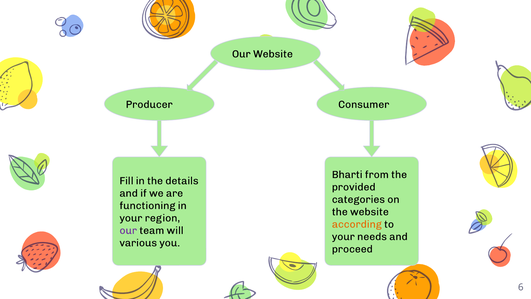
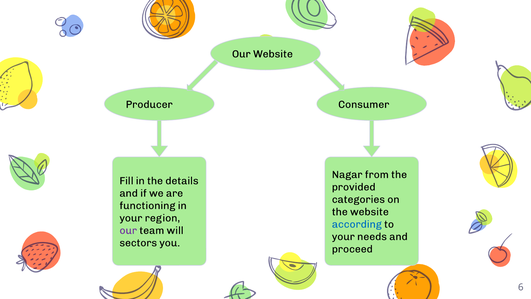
Bharti: Bharti -> Nagar (347, 174)
according colour: orange -> blue (357, 224)
various: various -> sectors (138, 243)
